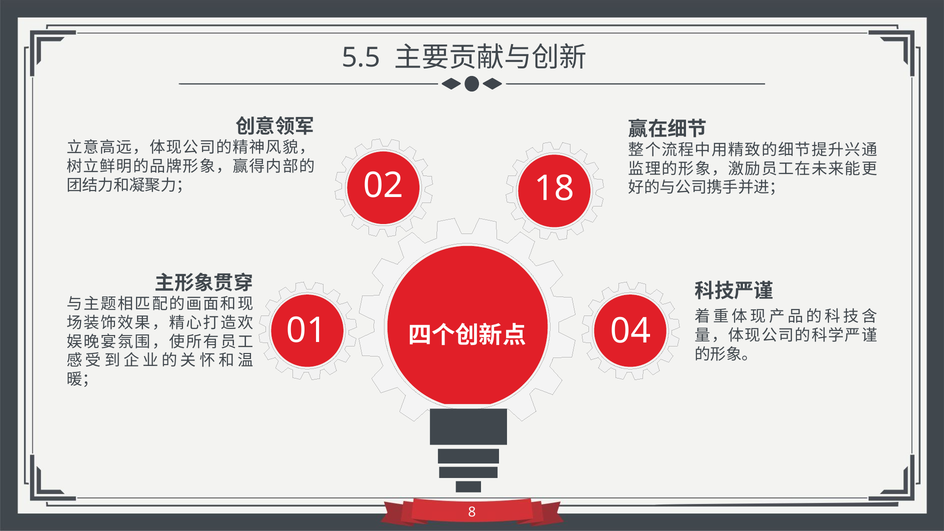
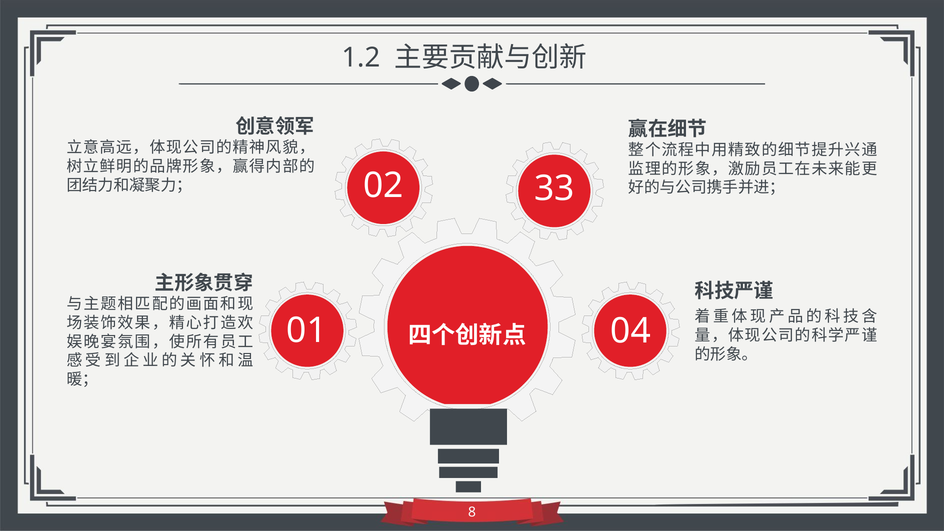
5.5: 5.5 -> 1.2 (361, 58)
18: 18 -> 33 (554, 188)
